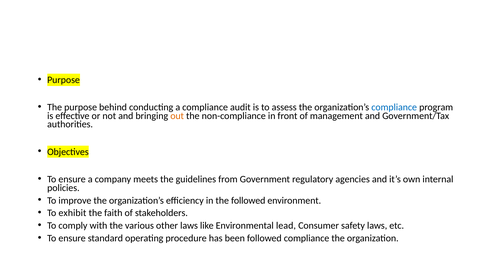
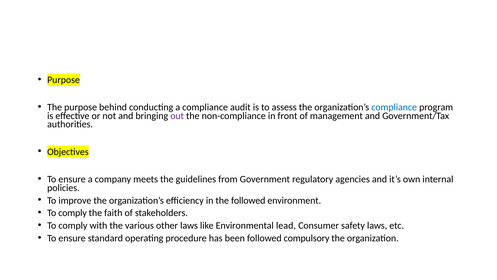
out colour: orange -> purple (177, 116)
exhibit: exhibit -> comply (73, 213)
followed compliance: compliance -> compulsory (307, 238)
